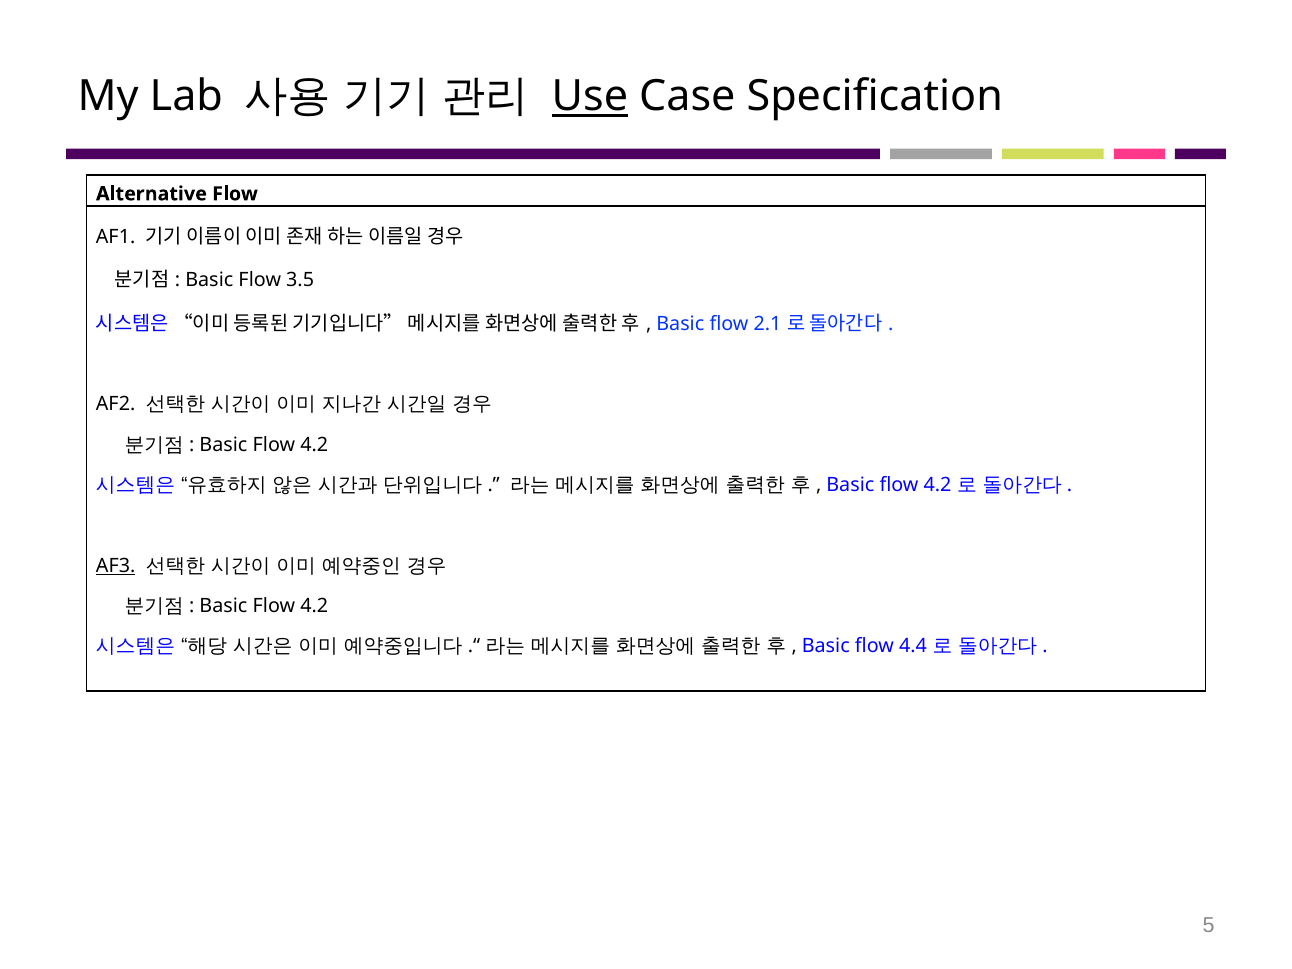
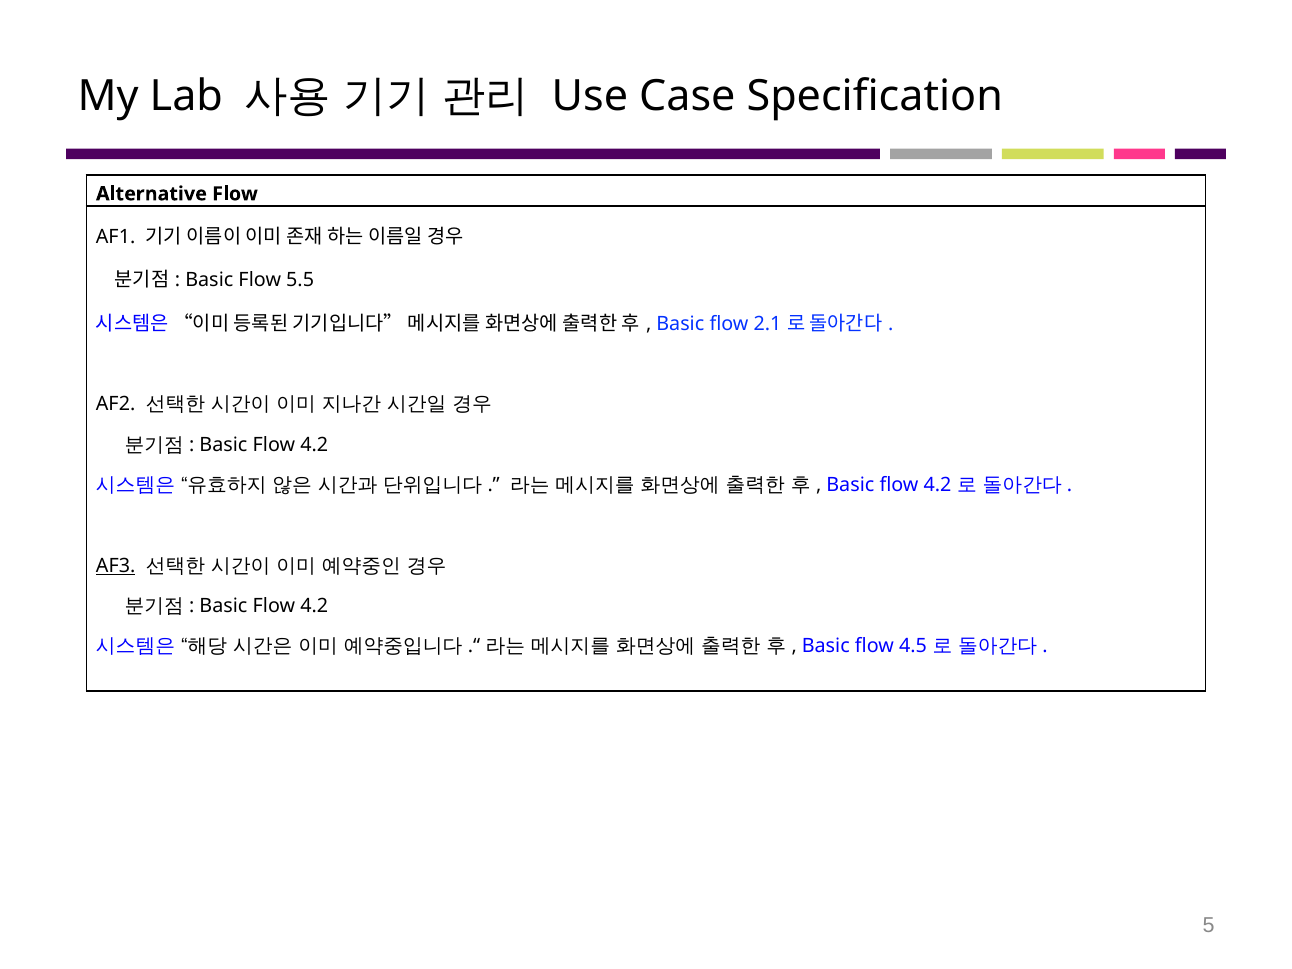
Use underline: present -> none (590, 97)
3.5: 3.5 -> 5.5 (300, 280)
4.4: 4.4 -> 4.5 (913, 646)
